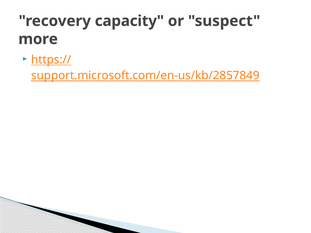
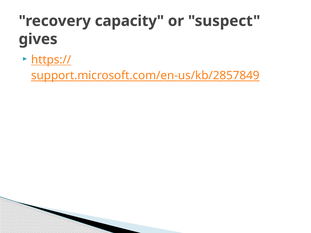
more: more -> gives (38, 39)
